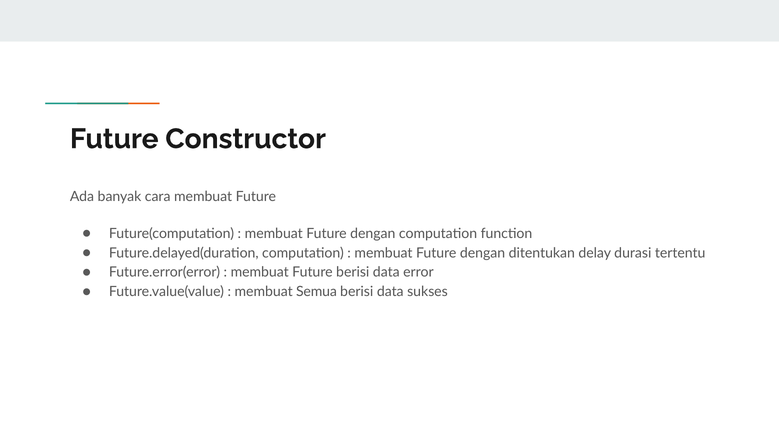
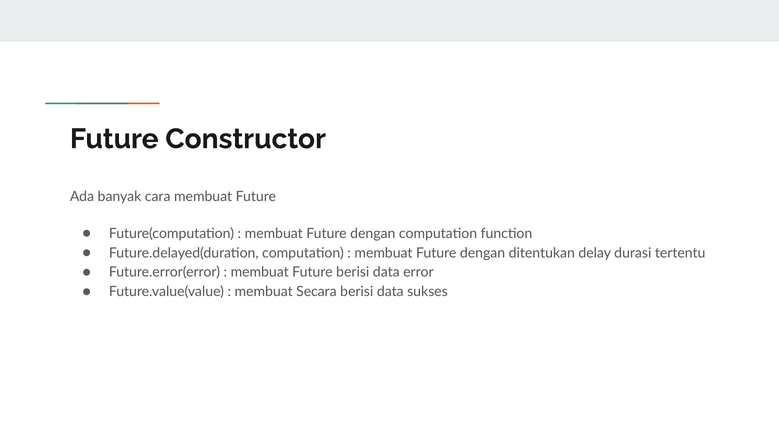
Semua: Semua -> Secara (316, 292)
